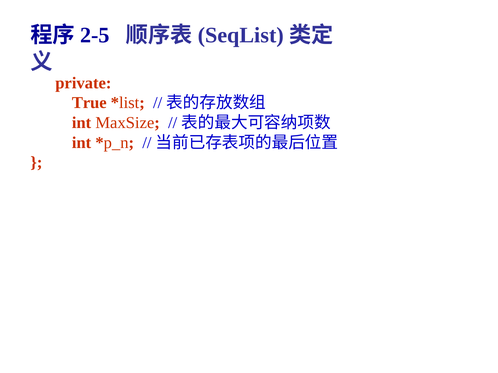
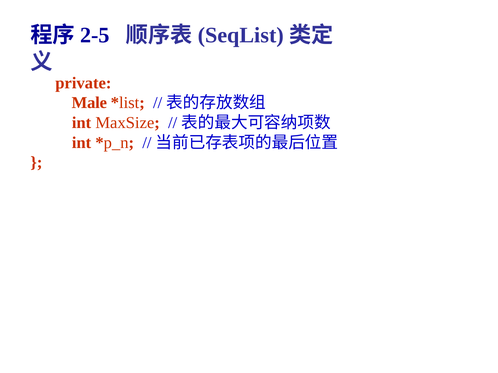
True: True -> Male (89, 103)
